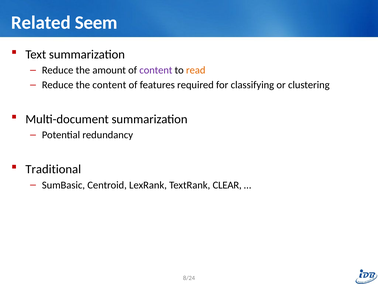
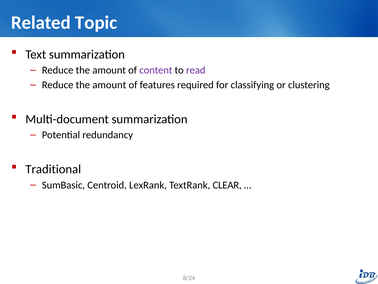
Seem: Seem -> Topic (96, 22)
read colour: orange -> purple (196, 70)
content: content -> amount (109, 85)
